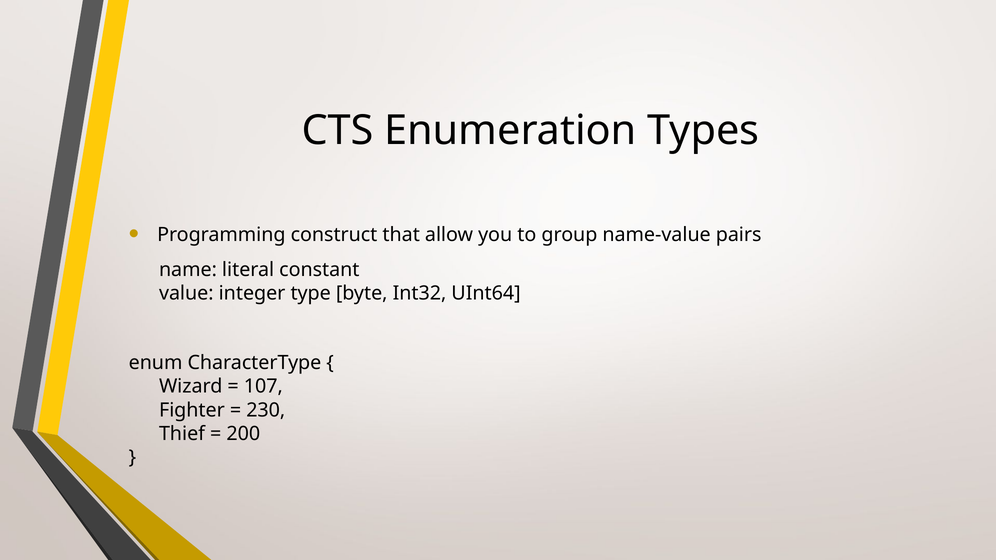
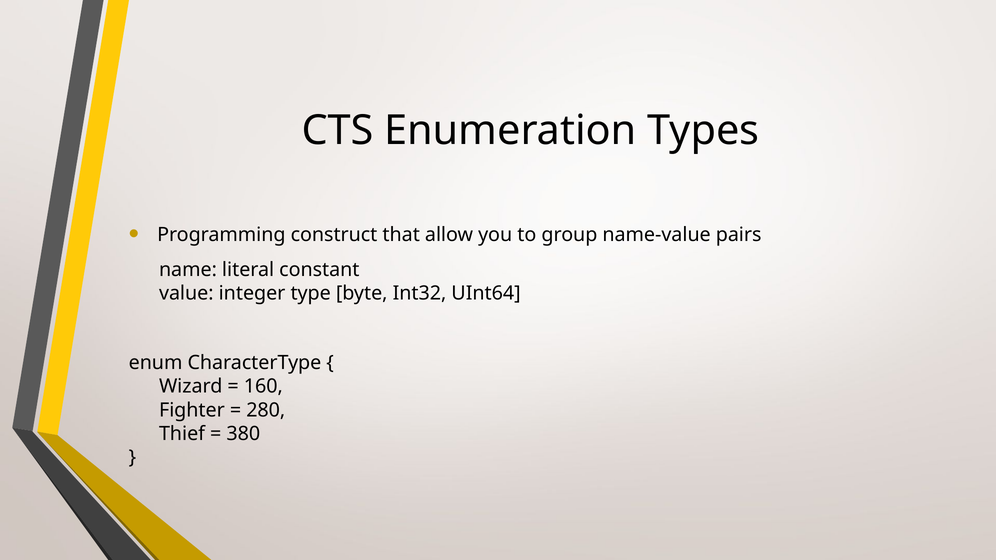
107: 107 -> 160 (263, 387)
230: 230 -> 280 (266, 410)
200: 200 -> 380 (243, 434)
